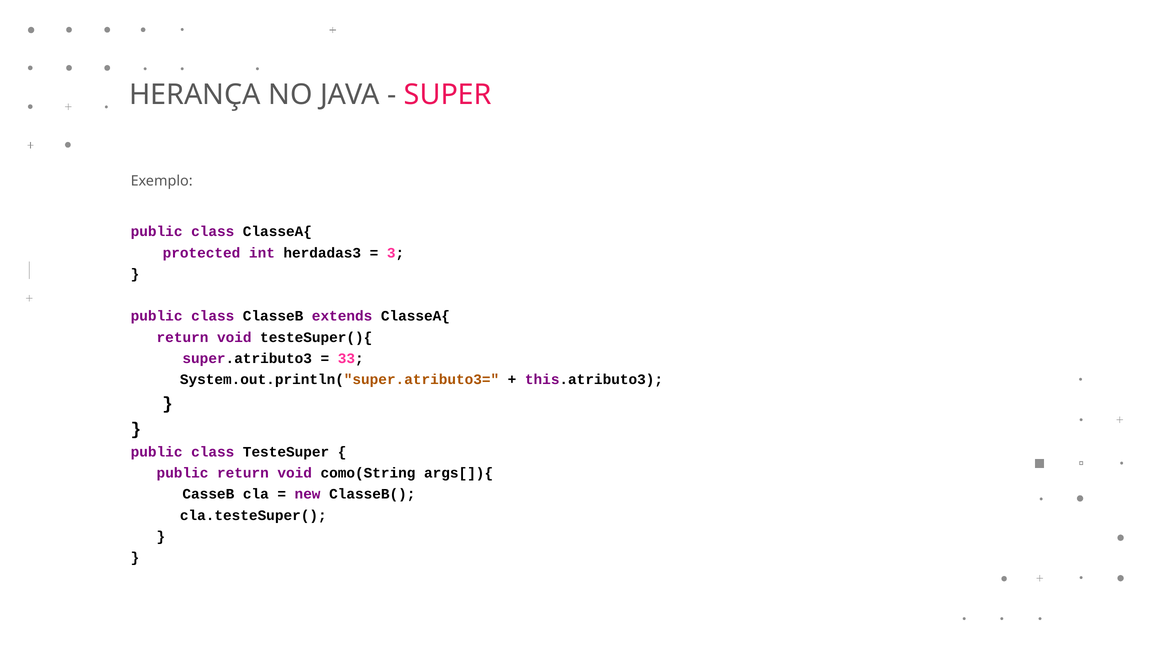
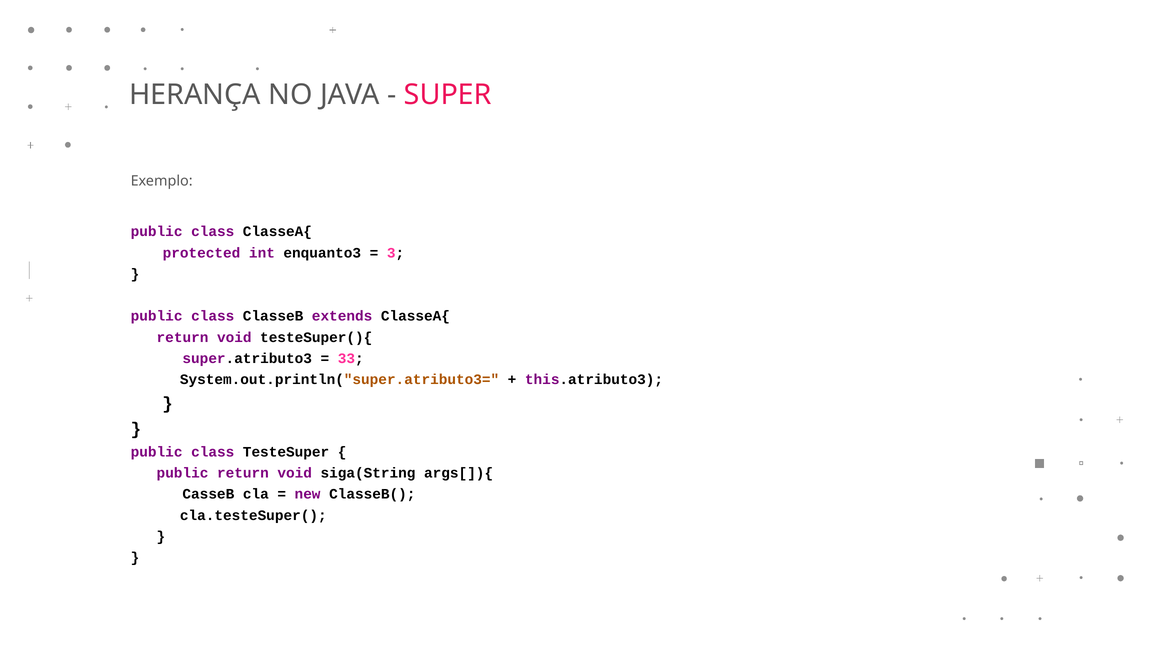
herdadas3: herdadas3 -> enquanto3 (322, 253)
como(String: como(String -> siga(String (368, 473)
